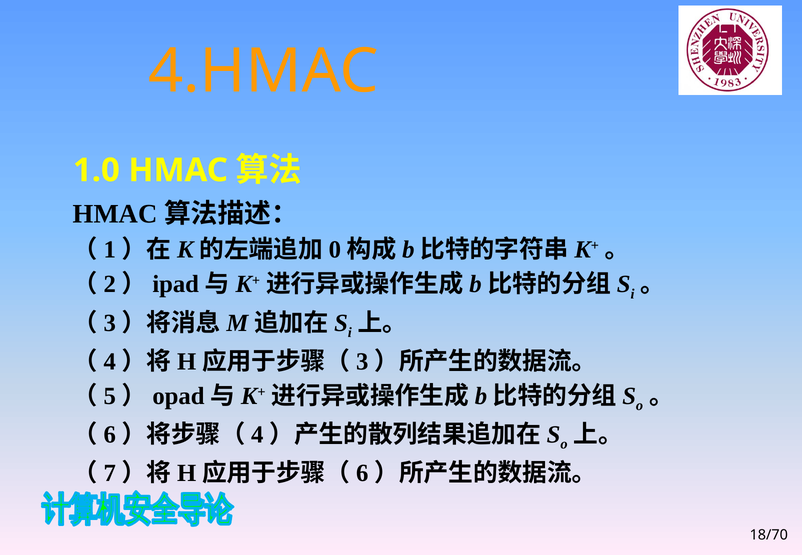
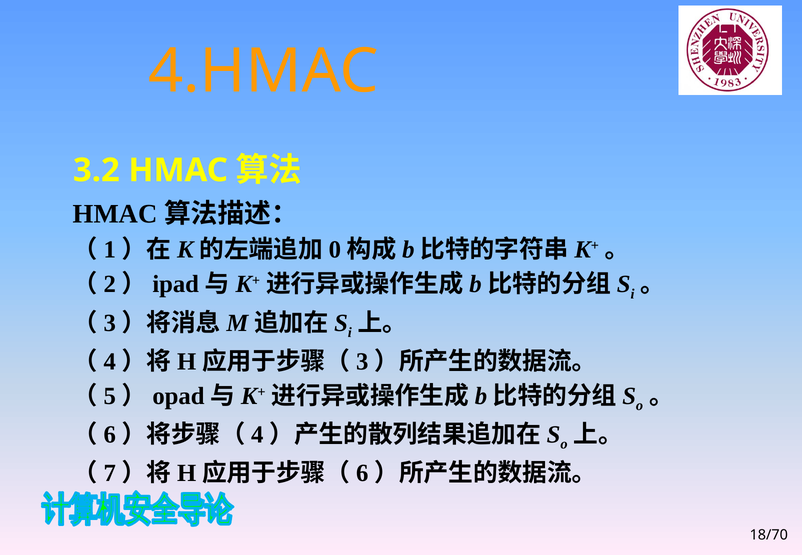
1.0: 1.0 -> 3.2 (96, 170)
